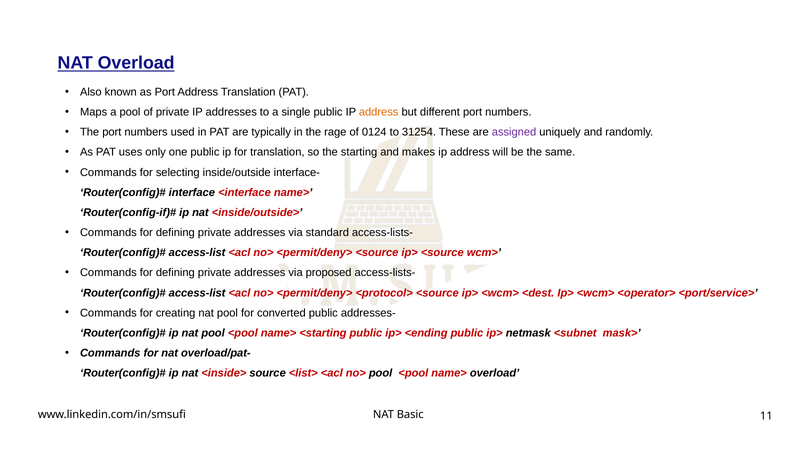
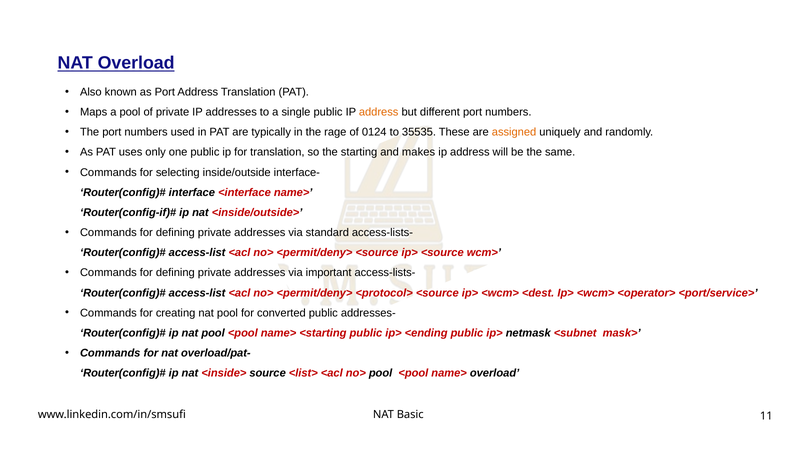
31254: 31254 -> 35535 (419, 132)
assigned colour: purple -> orange (514, 132)
proposed: proposed -> important (329, 273)
